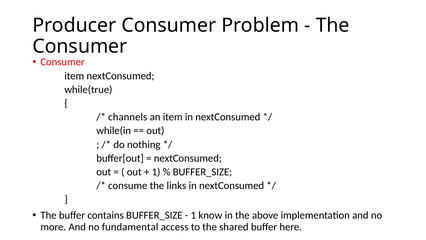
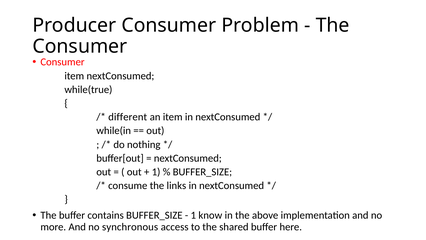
channels: channels -> different (128, 117)
fundamental: fundamental -> synchronous (130, 227)
